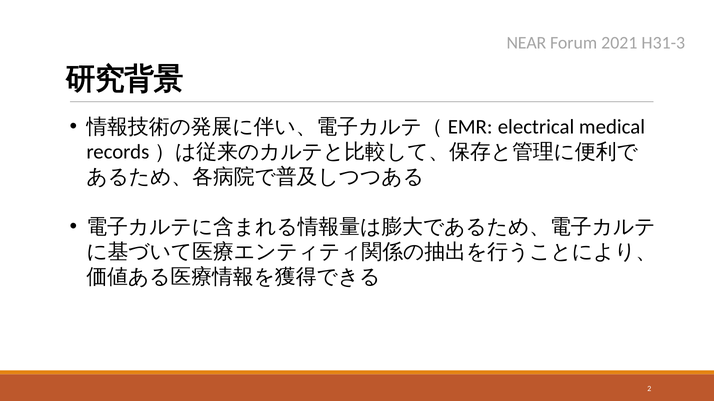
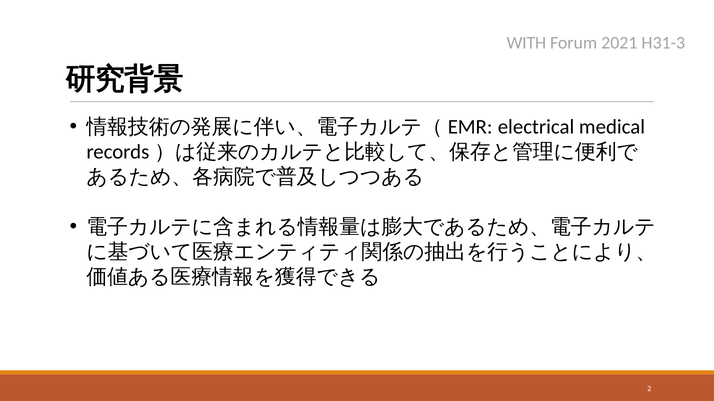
NEAR: NEAR -> WITH (526, 43)
